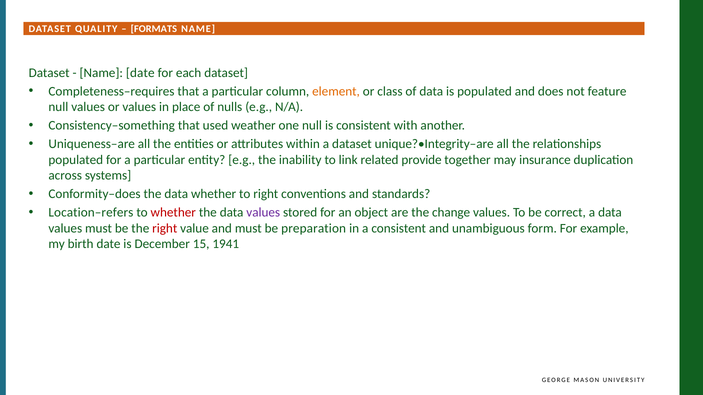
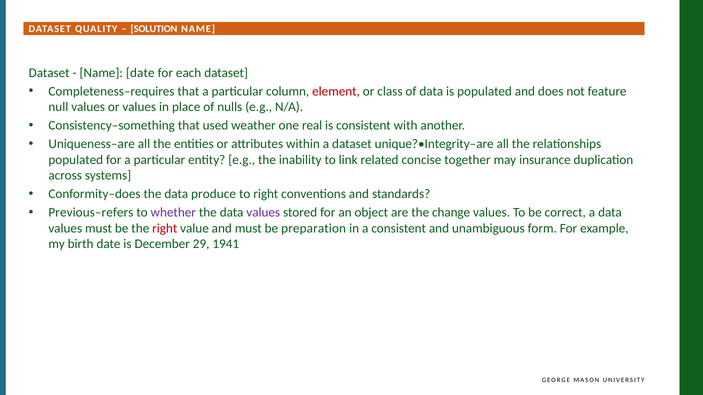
FORMATS: FORMATS -> SOLUTION (154, 29)
element colour: orange -> red (336, 91)
one null: null -> real (312, 126)
provide: provide -> concise (421, 160)
data whether: whether -> produce (214, 194)
Location–refers: Location–refers -> Previous–refers (91, 213)
whether colour: red -> purple (173, 213)
15: 15 -> 29 (201, 244)
